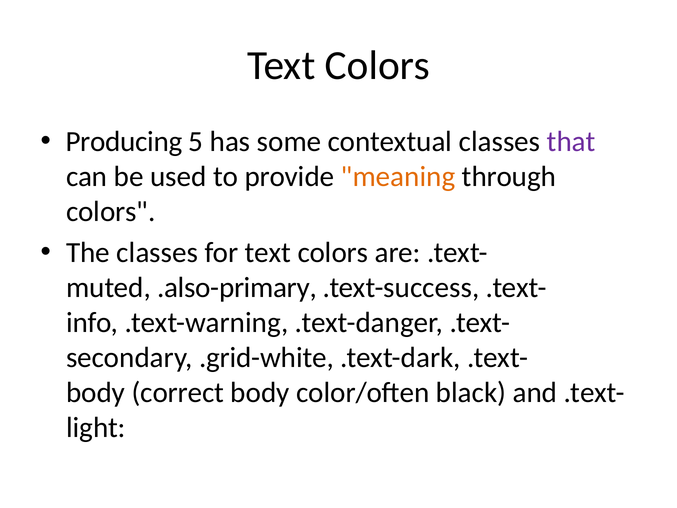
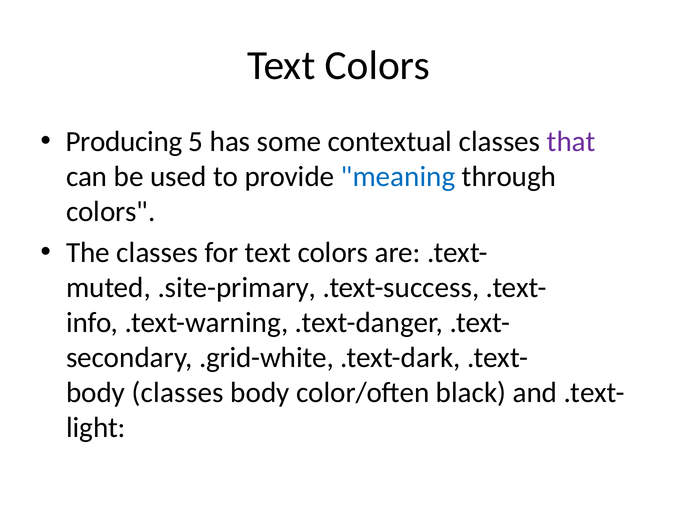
meaning colour: orange -> blue (398, 176)
.also-primary: .also-primary -> .site-primary (237, 287)
body correct: correct -> classes (178, 392)
